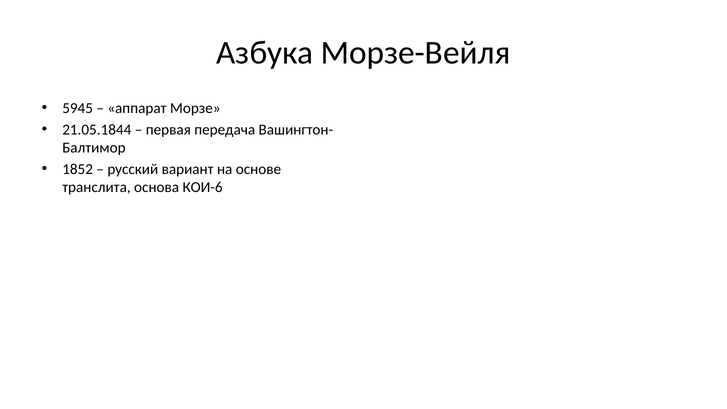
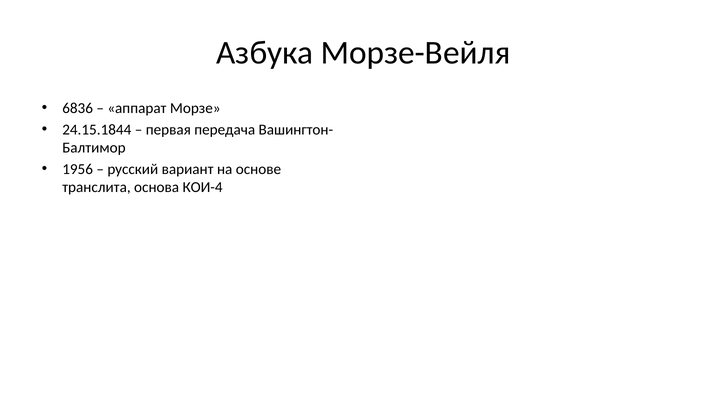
5945: 5945 -> 6836 (78, 108)
21.05.1844: 21.05.1844 -> 24.15.1844 (97, 130)
1852: 1852 -> 1956 (78, 169)
КОИ-6: КОИ-6 -> КОИ-4 (203, 187)
